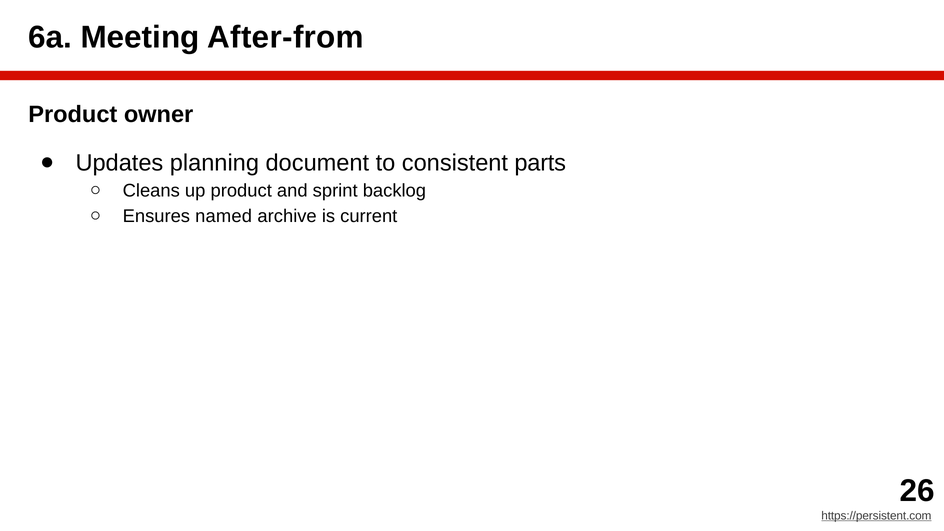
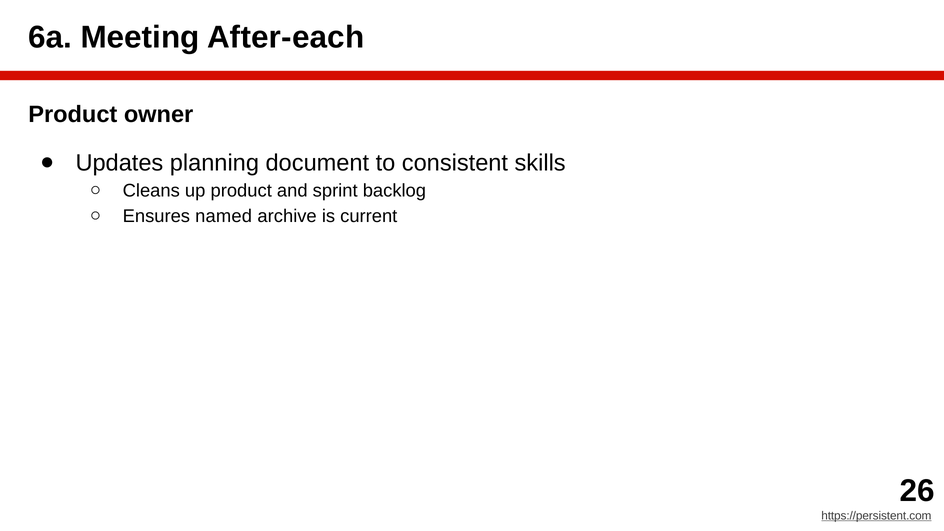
After-from: After-from -> After-each (286, 38)
parts: parts -> skills (540, 163)
